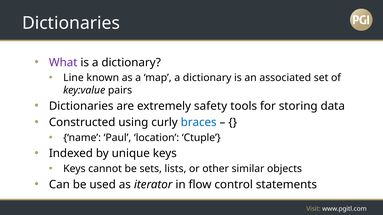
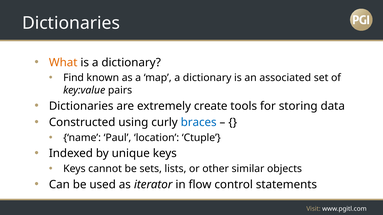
What colour: purple -> orange (63, 63)
Line: Line -> Find (74, 78)
safety: safety -> create (211, 106)
